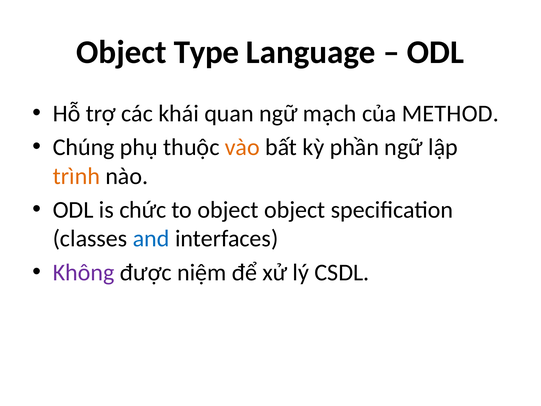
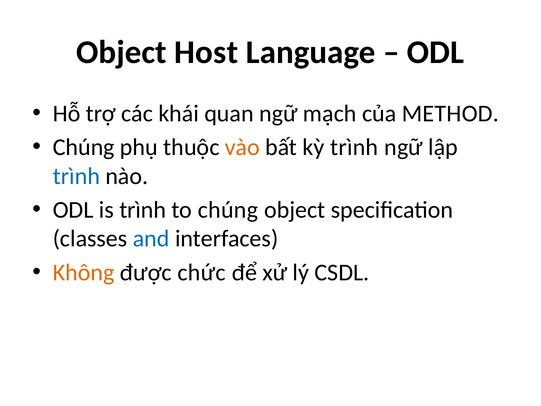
Type: Type -> Host (206, 52)
kỳ phần: phần -> trình (354, 147)
trình colour: orange -> blue (76, 176)
is chức: chức -> trình (143, 210)
to object: object -> chúng (228, 210)
Không colour: purple -> orange (84, 272)
niệm: niệm -> chức (202, 272)
